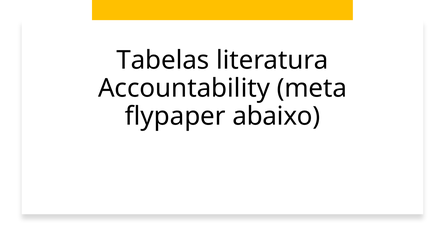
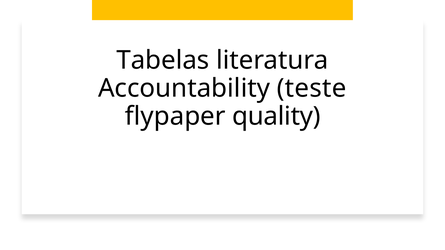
meta: meta -> teste (312, 89)
abaixo: abaixo -> quality (276, 117)
